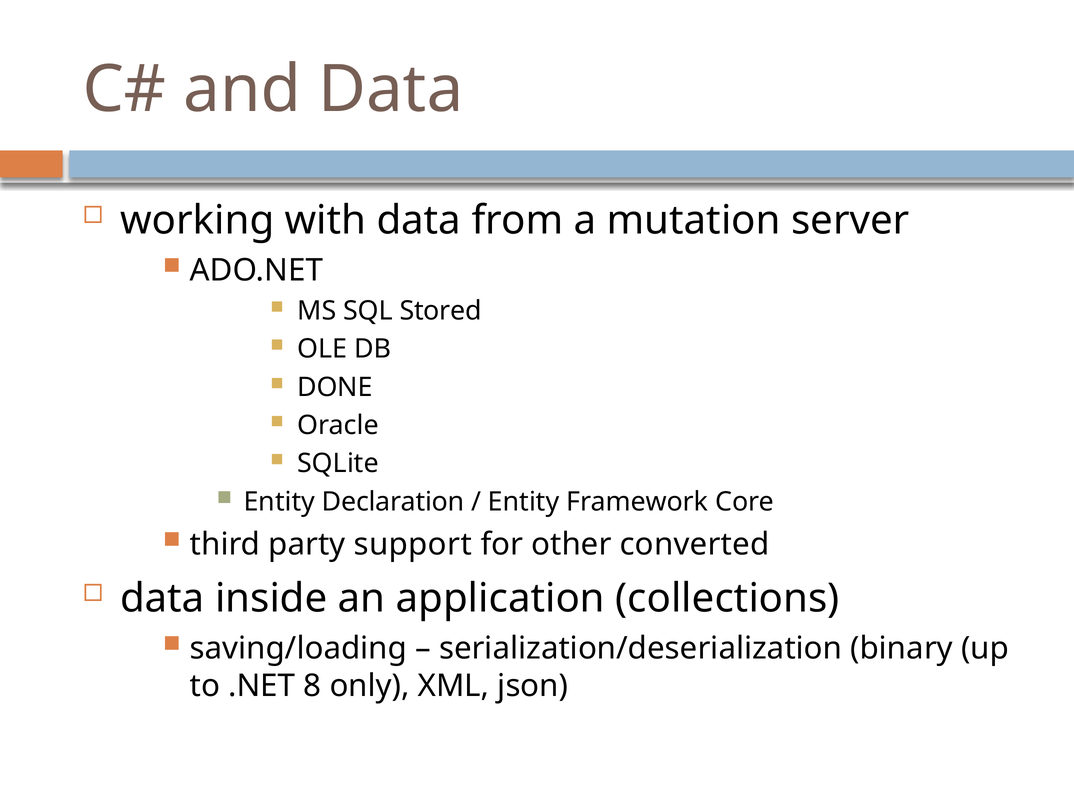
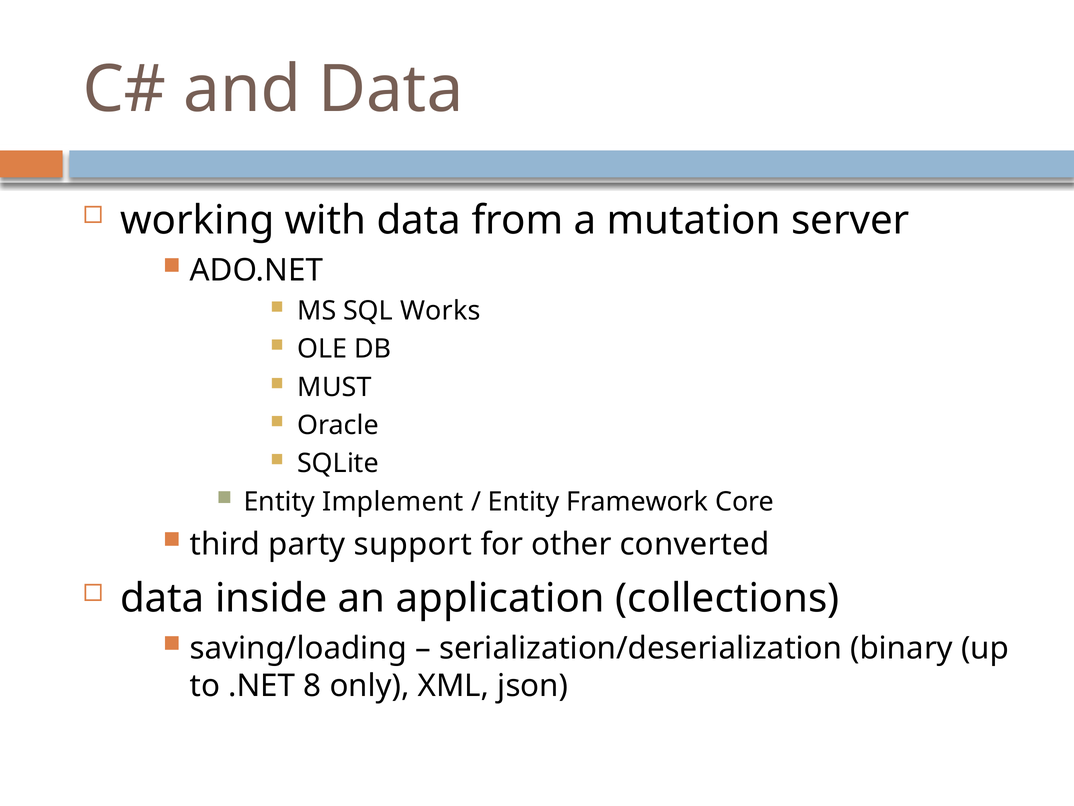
Stored: Stored -> Works (440, 311)
DONE: DONE -> MUST (335, 387)
Declaration: Declaration -> Implement (393, 502)
